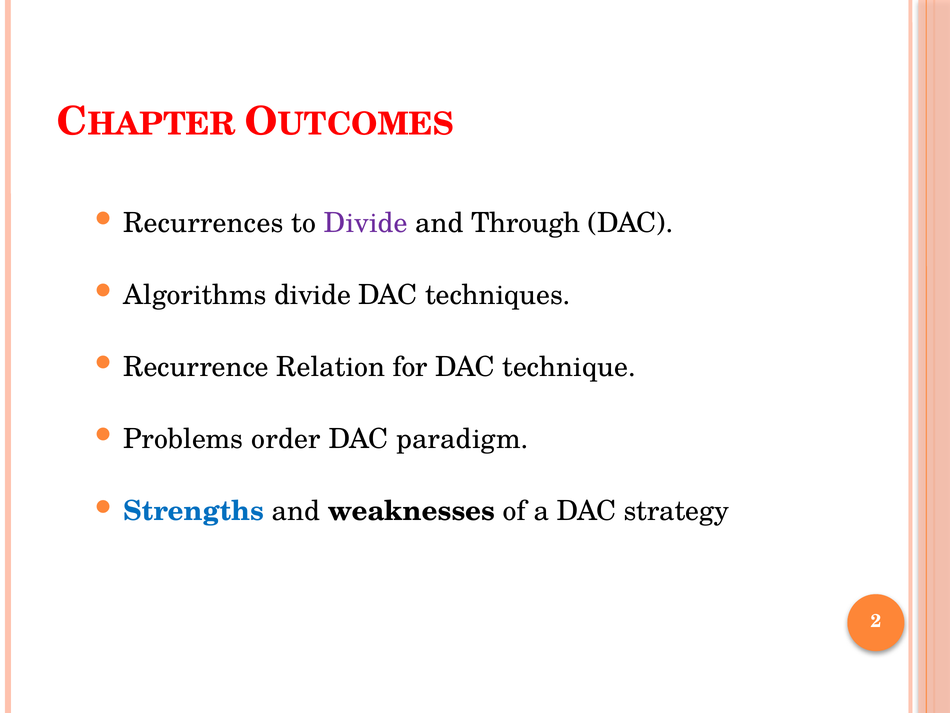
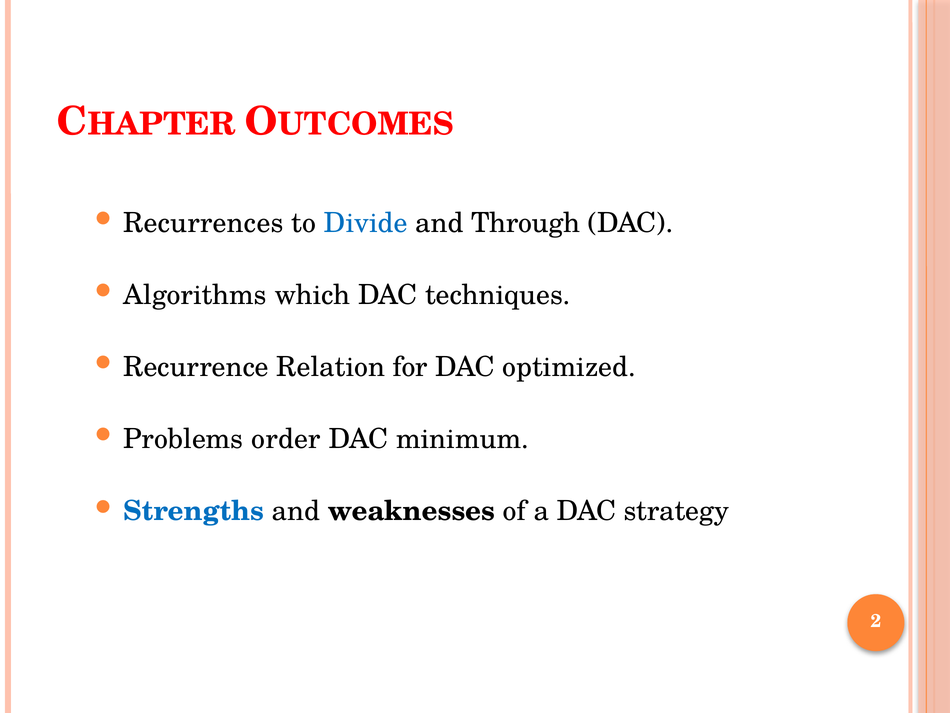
Divide colour: purple -> blue (366, 223)
Algorithms divide: divide -> which (312, 295)
technique: technique -> optimized (569, 367)
paradigm: paradigm -> minimum (462, 439)
